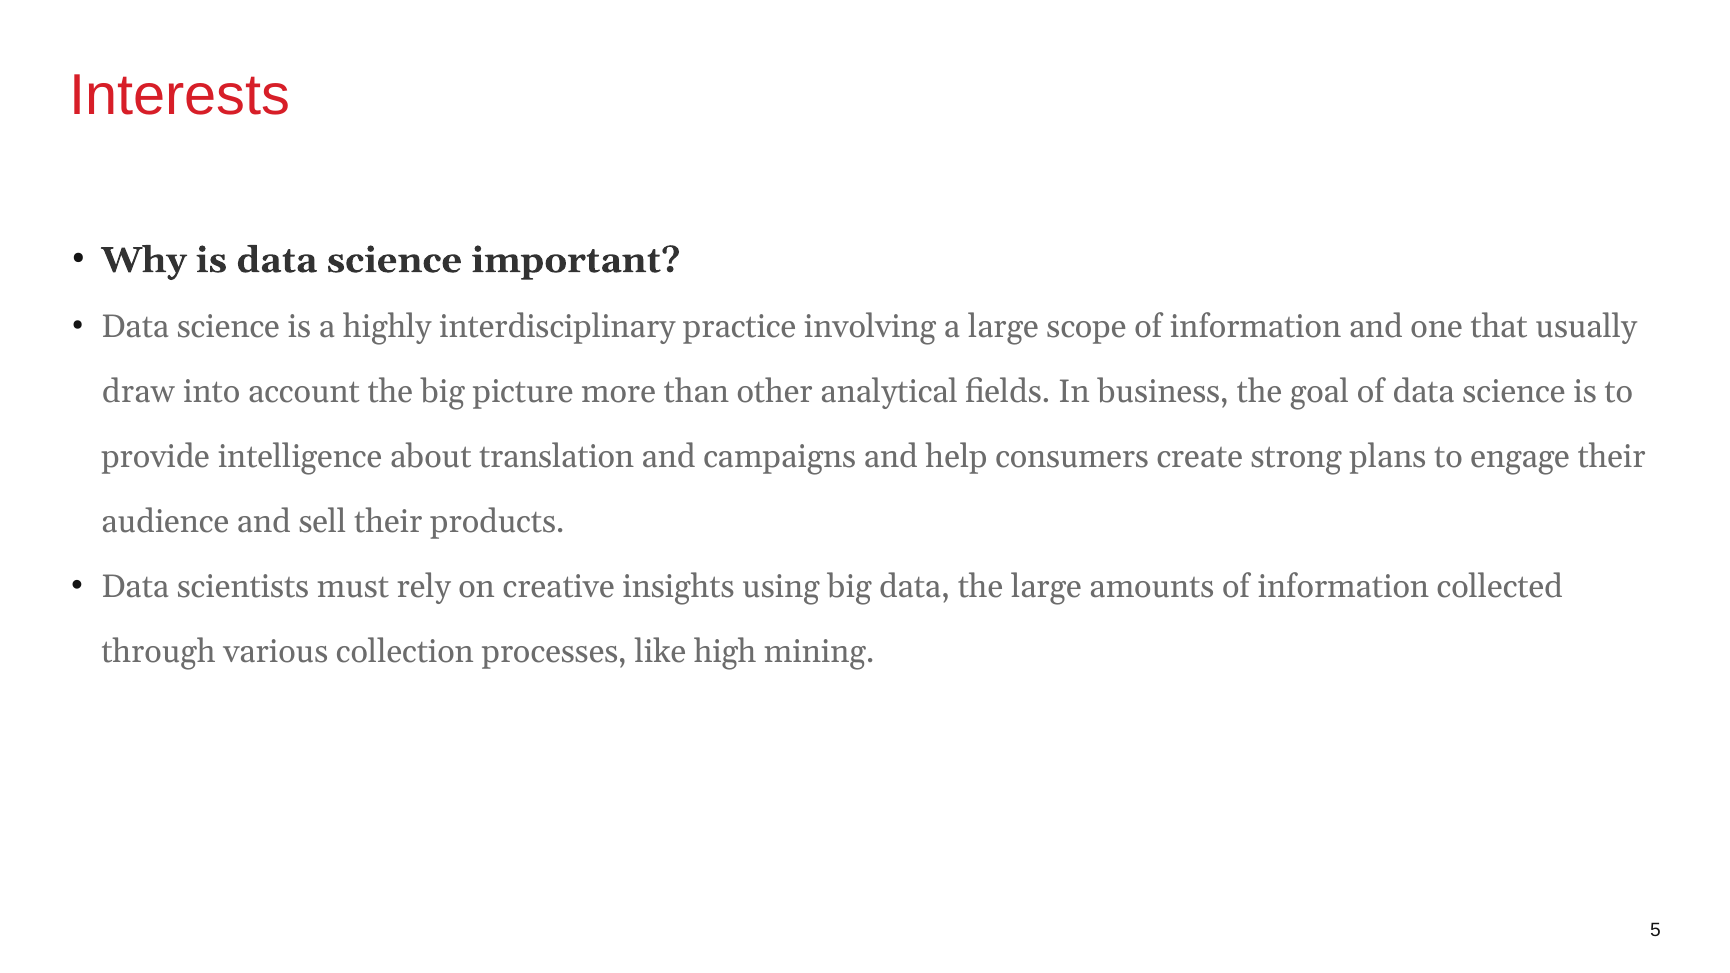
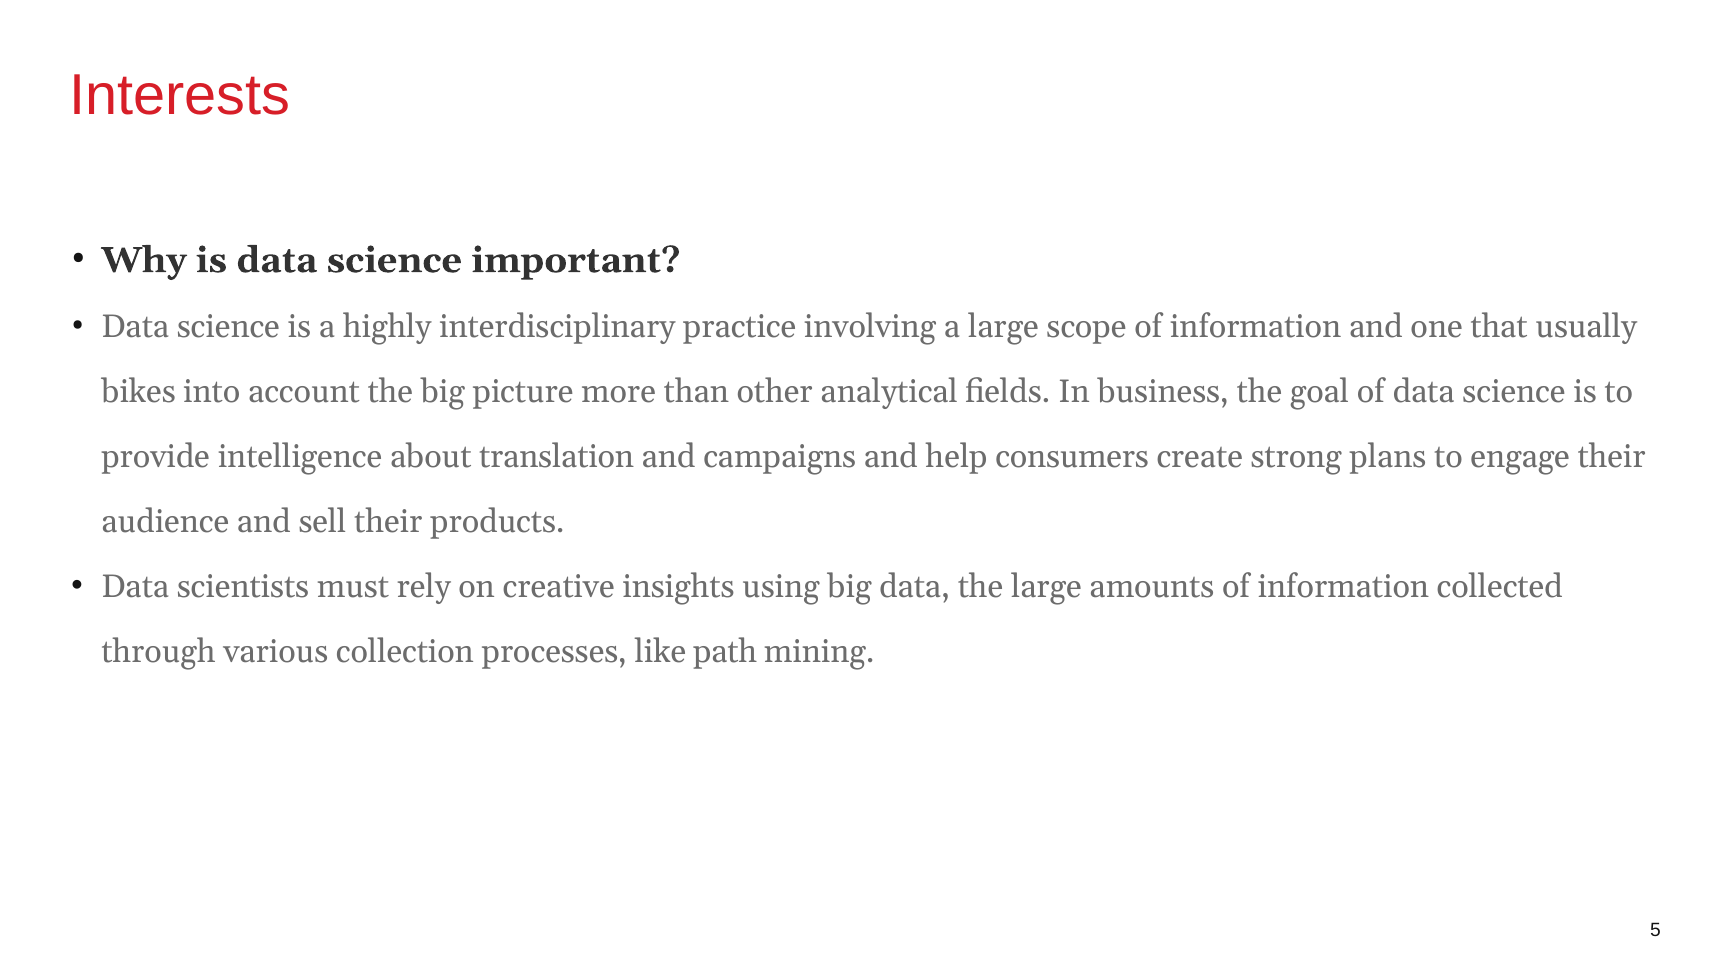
draw: draw -> bikes (139, 392)
high: high -> path (725, 652)
